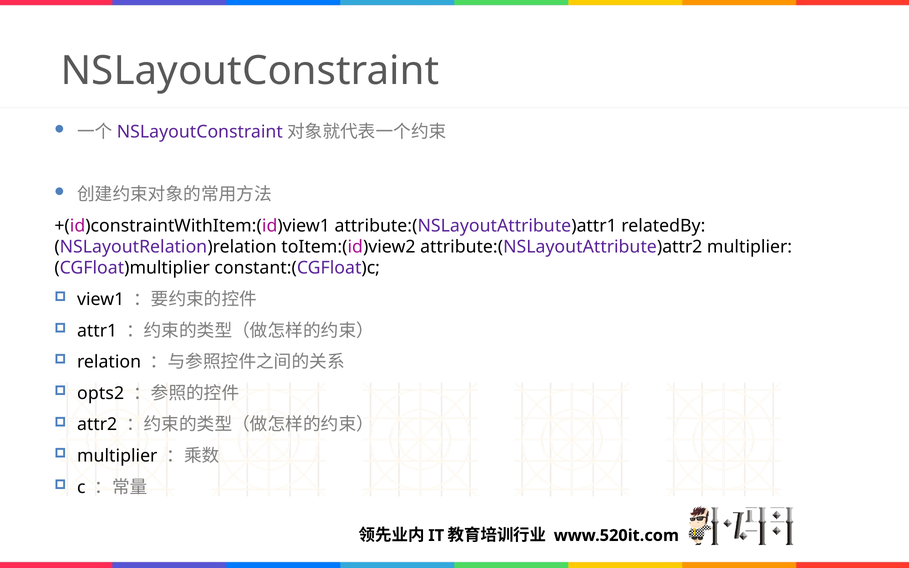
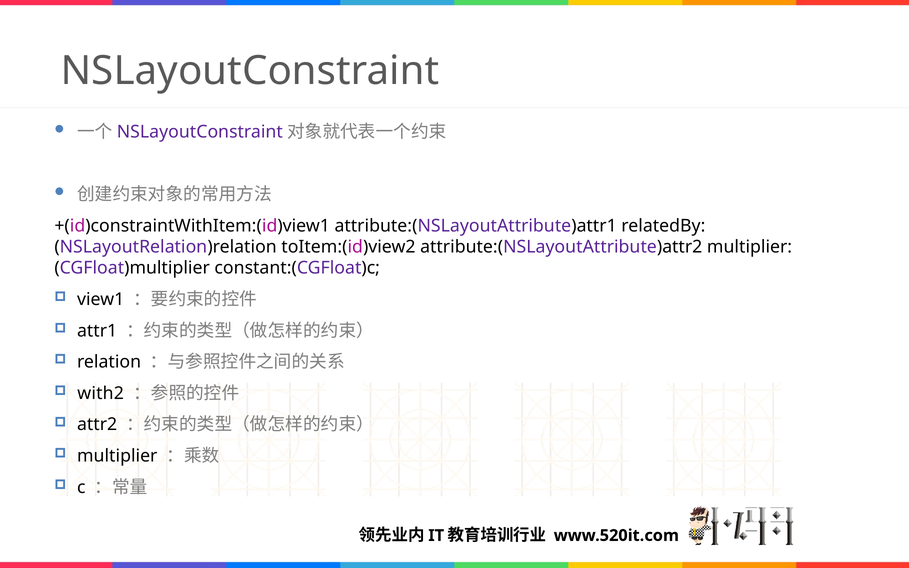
opts2: opts2 -> with2 (101, 393)
